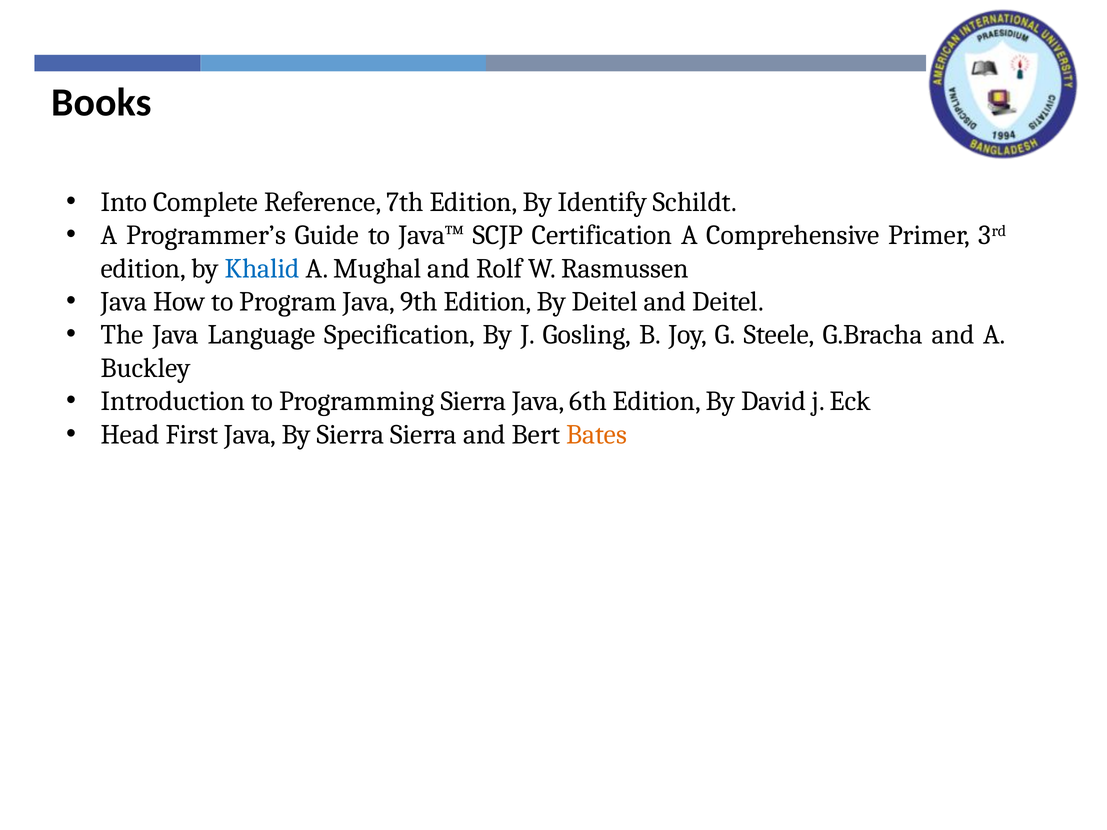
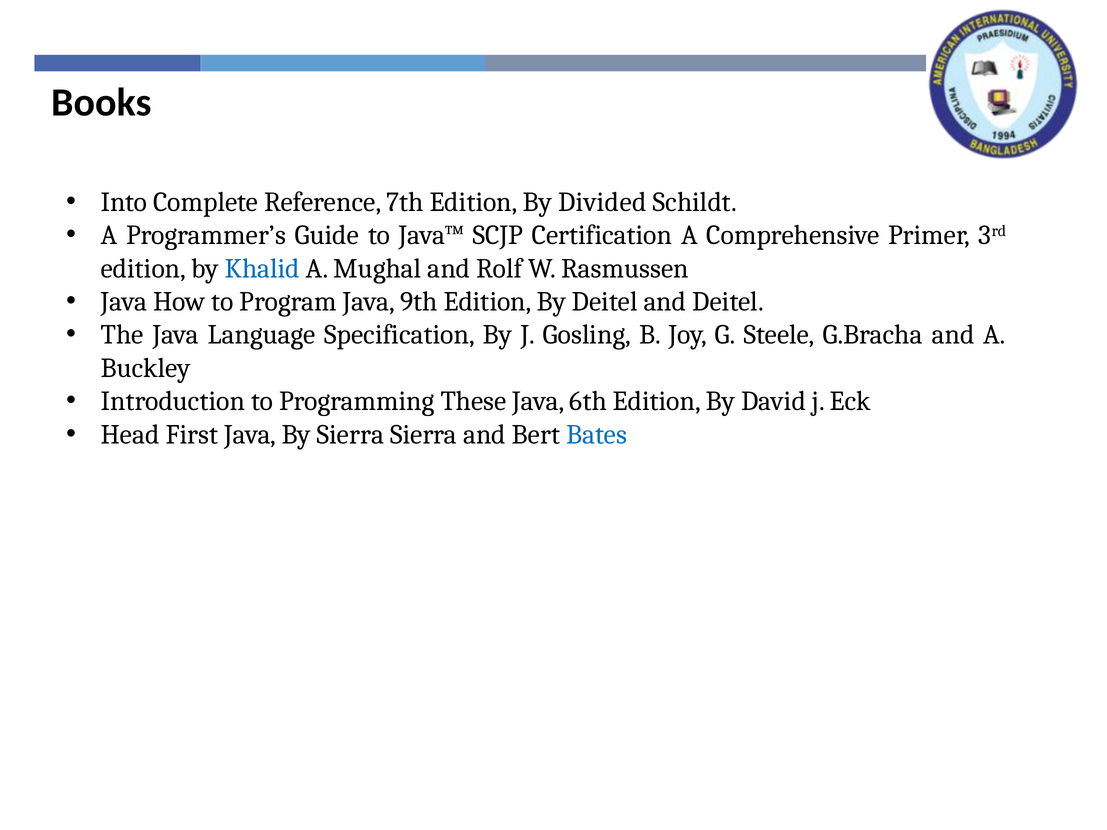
Identify: Identify -> Divided (602, 202)
Programming Sierra: Sierra -> These (473, 401)
Bates colour: orange -> blue (597, 435)
